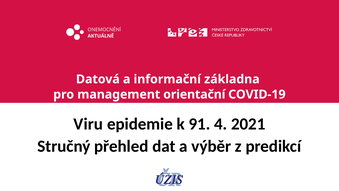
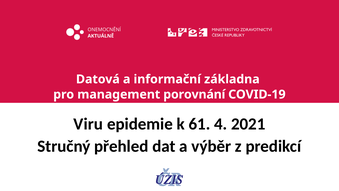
orientační: orientační -> porovnání (194, 94)
91: 91 -> 61 (199, 124)
